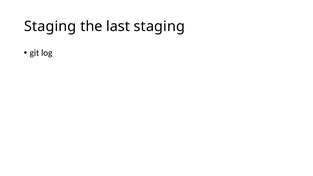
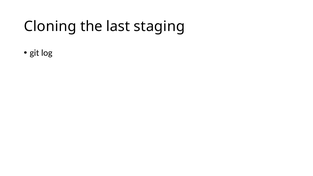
Staging: Staging -> Cloning (50, 26)
